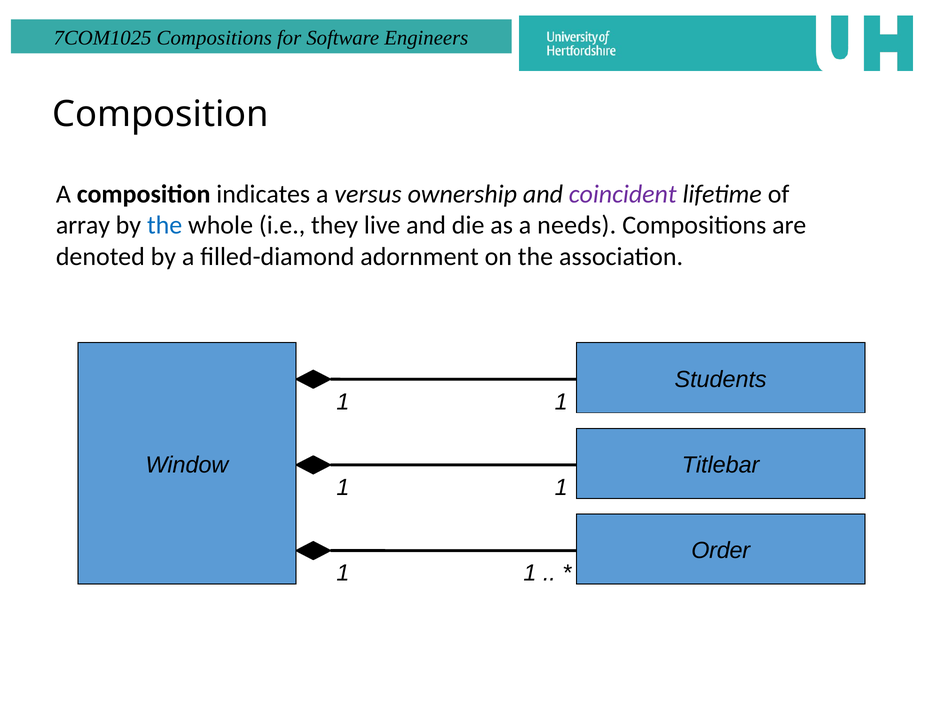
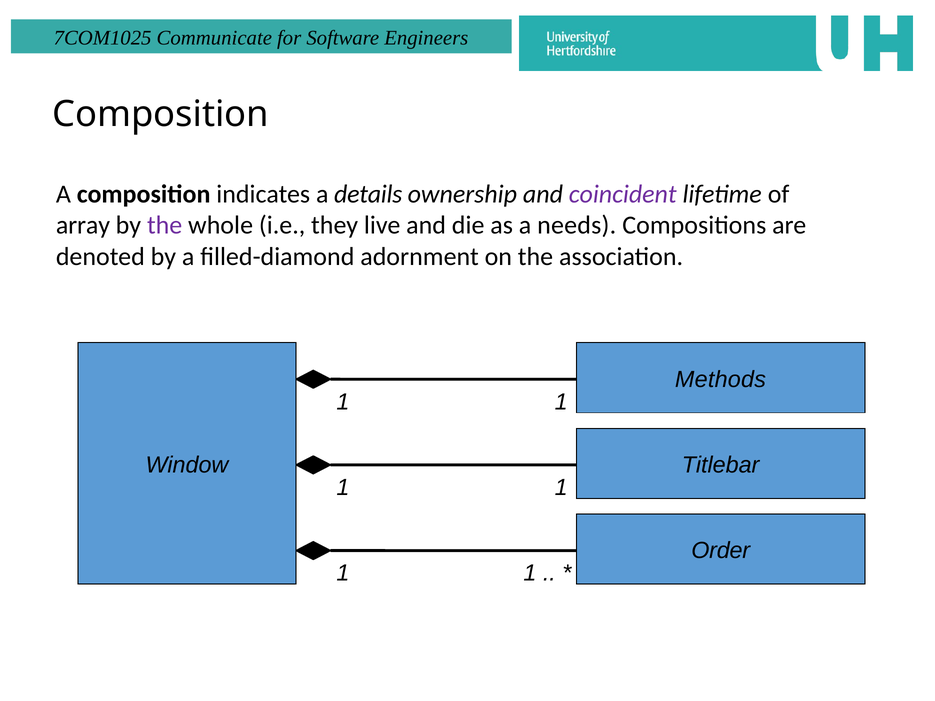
7COM1025 Compositions: Compositions -> Communicate (214, 38)
versus: versus -> details (368, 194)
the colour: blue -> purple (165, 225)
Students: Students -> Methods (720, 380)
